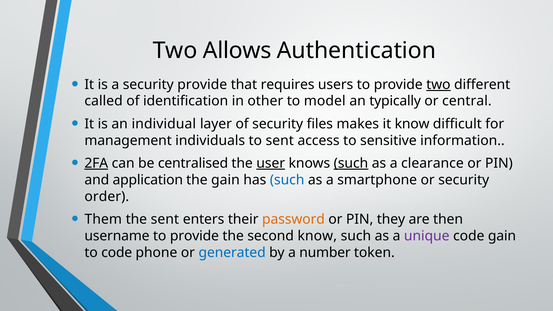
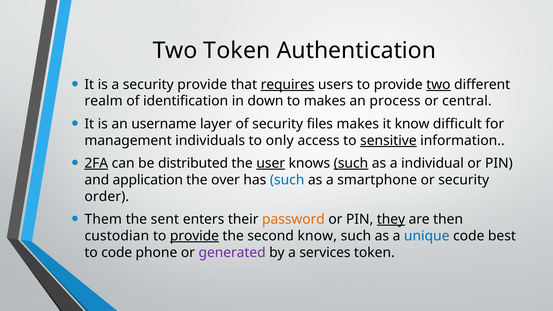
Two Allows: Allows -> Token (237, 51)
requires underline: none -> present (288, 85)
called: called -> realm (104, 101)
other: other -> down (265, 101)
to model: model -> makes (325, 101)
typically: typically -> process (395, 101)
individual: individual -> username (164, 124)
to sent: sent -> only (280, 141)
sensitive underline: none -> present (388, 141)
centralised: centralised -> distributed (193, 163)
clearance: clearance -> individual (432, 163)
the gain: gain -> over (225, 180)
they underline: none -> present (391, 219)
username: username -> custodian (117, 236)
provide underline: none -> present (194, 236)
unique colour: purple -> blue (427, 236)
code gain: gain -> best (502, 236)
generated colour: blue -> purple (232, 252)
number: number -> services (325, 252)
